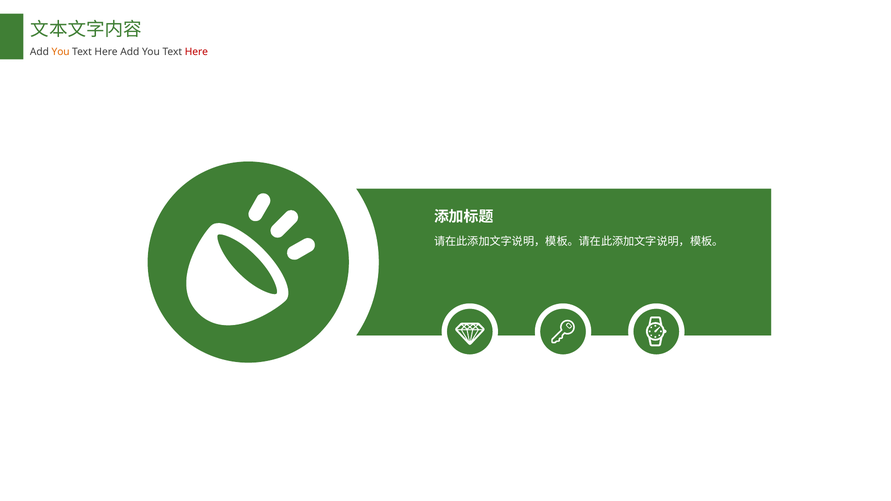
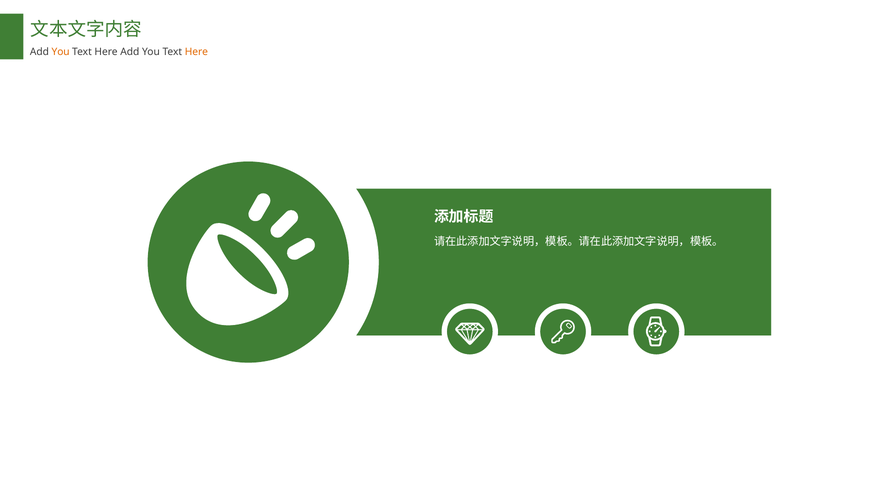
Here colour: red -> orange (196, 52)
